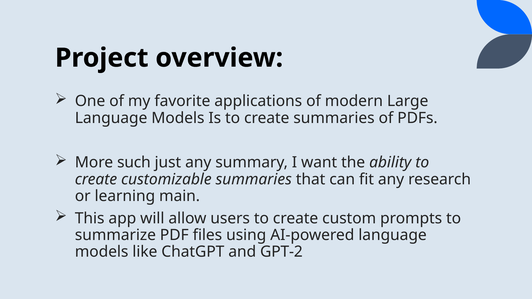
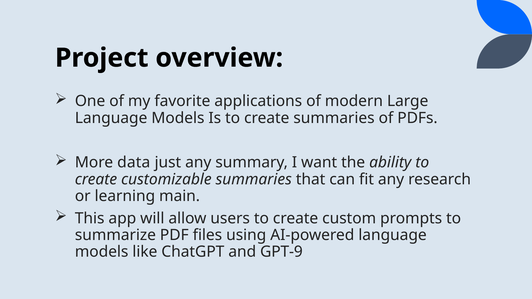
such: such -> data (134, 163)
GPT-2: GPT-2 -> GPT-9 (281, 252)
